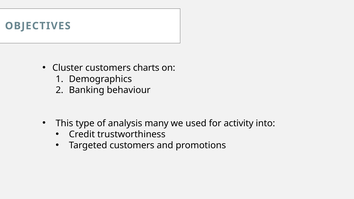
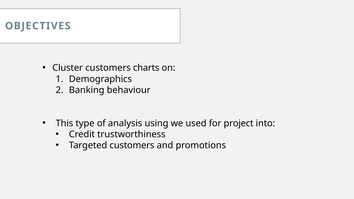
many: many -> using (157, 123)
activity: activity -> project (239, 123)
